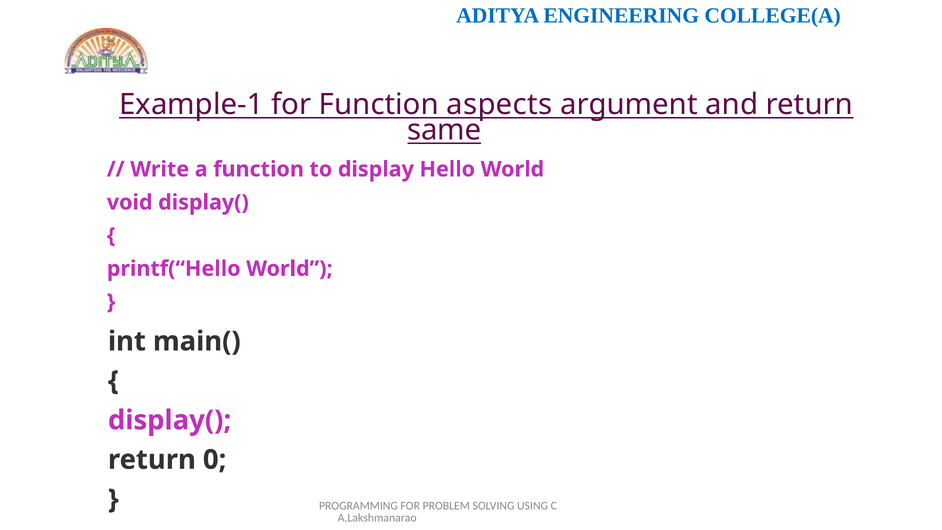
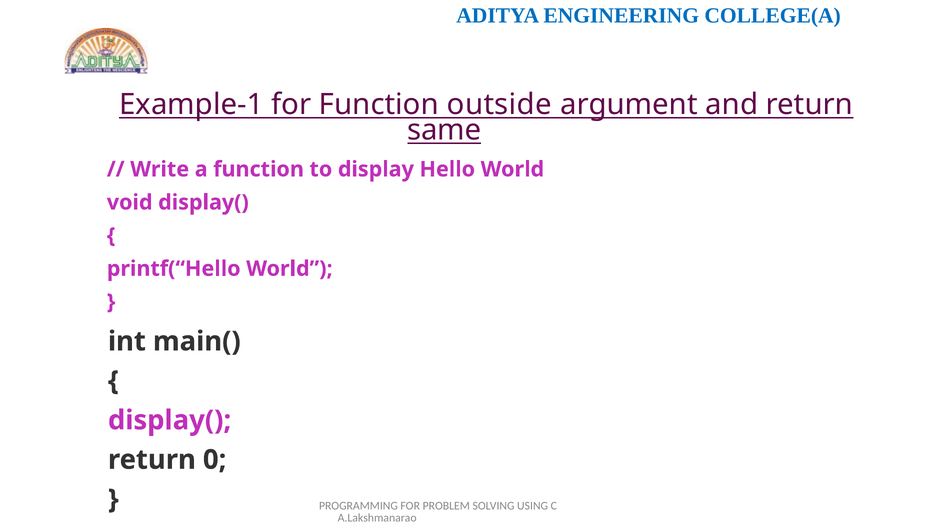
aspects: aspects -> outside (499, 104)
